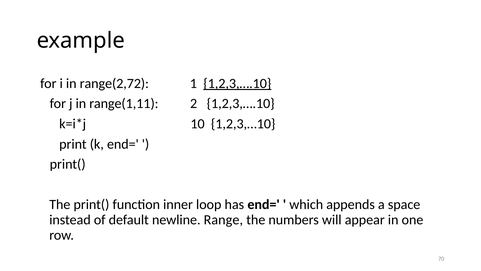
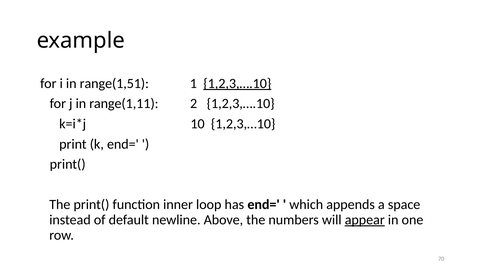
range(2,72: range(2,72 -> range(1,51 (114, 83)
Range: Range -> Above (223, 220)
appear underline: none -> present (365, 220)
